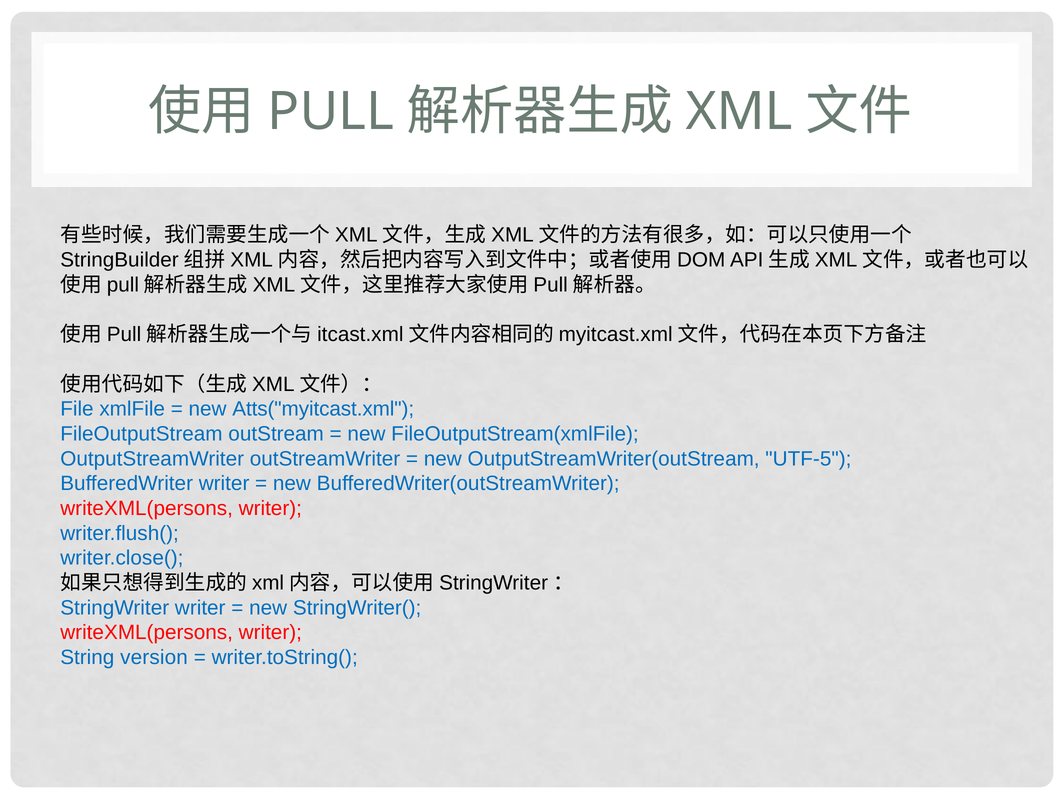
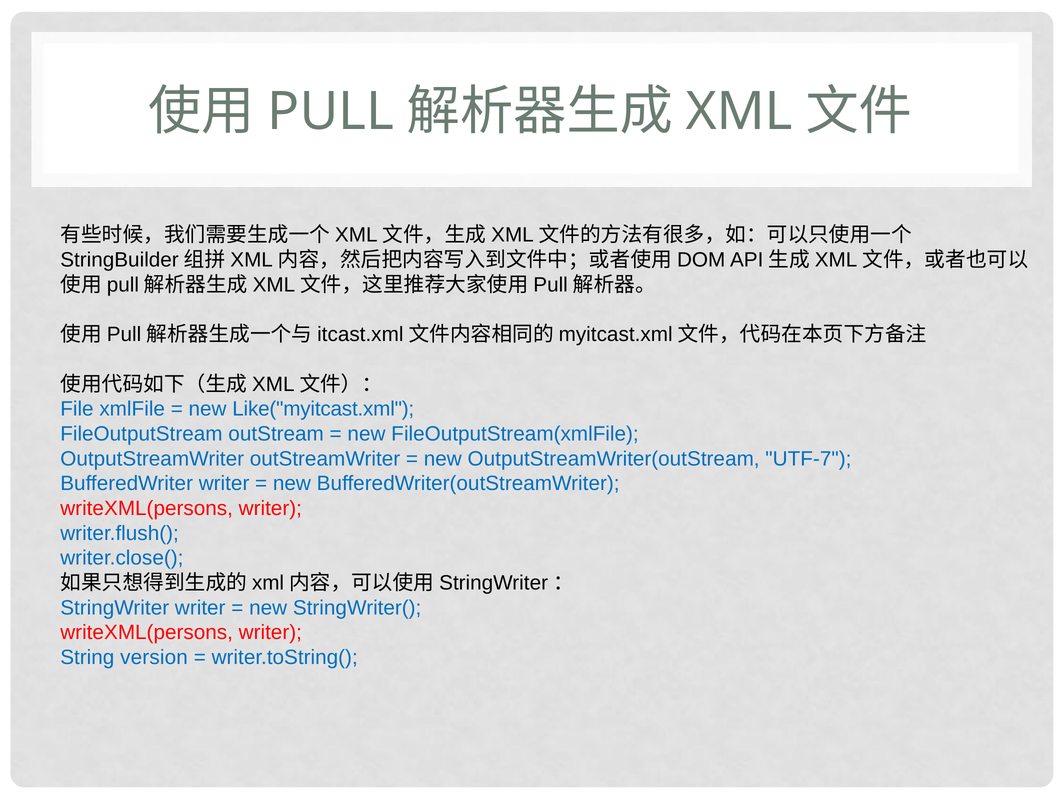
Atts("myitcast.xml: Atts("myitcast.xml -> Like("myitcast.xml (323, 409)
UTF-5: UTF-5 -> UTF-7 (808, 459)
